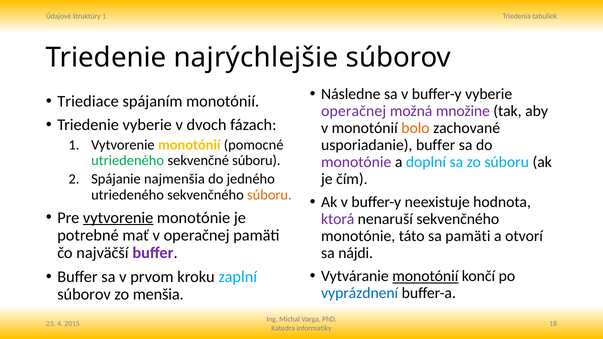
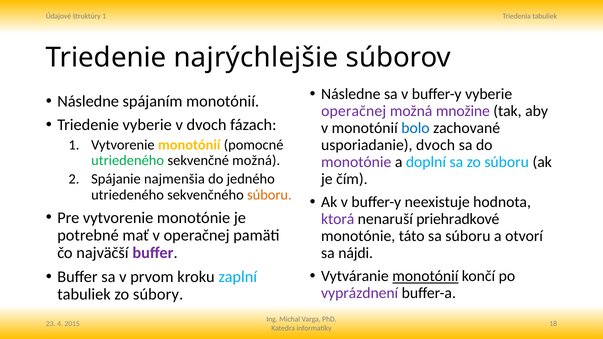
Triediace: Triediace -> Následne (88, 101)
bolo colour: orange -> blue (415, 128)
usporiadanie buffer: buffer -> dvoch (436, 145)
sekvenčné súboru: súboru -> možná (256, 161)
vytvorenie underline: present -> none (118, 218)
nenaruší sekvenčného: sekvenčného -> priehradkové (458, 219)
sa pamäti: pamäti -> súboru (468, 236)
vyprázdnení colour: blue -> purple (360, 293)
súborov: súborov -> tabuliek (84, 295)
menšia: menšia -> súbory (158, 295)
